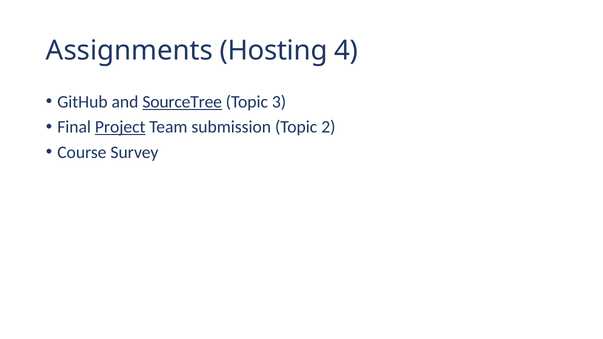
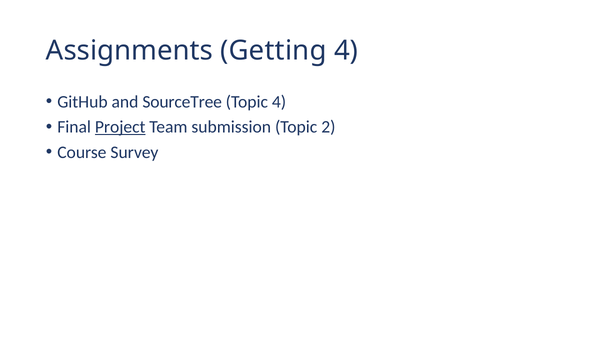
Hosting: Hosting -> Getting (273, 51)
SourceTree underline: present -> none (182, 102)
Topic 3: 3 -> 4 (279, 102)
